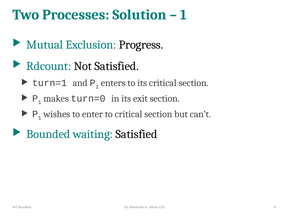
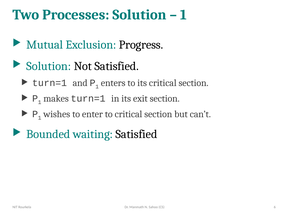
Rdcount: Rdcount -> Solution (49, 66)
makes turn=0: turn=0 -> turn=1 (88, 98)
